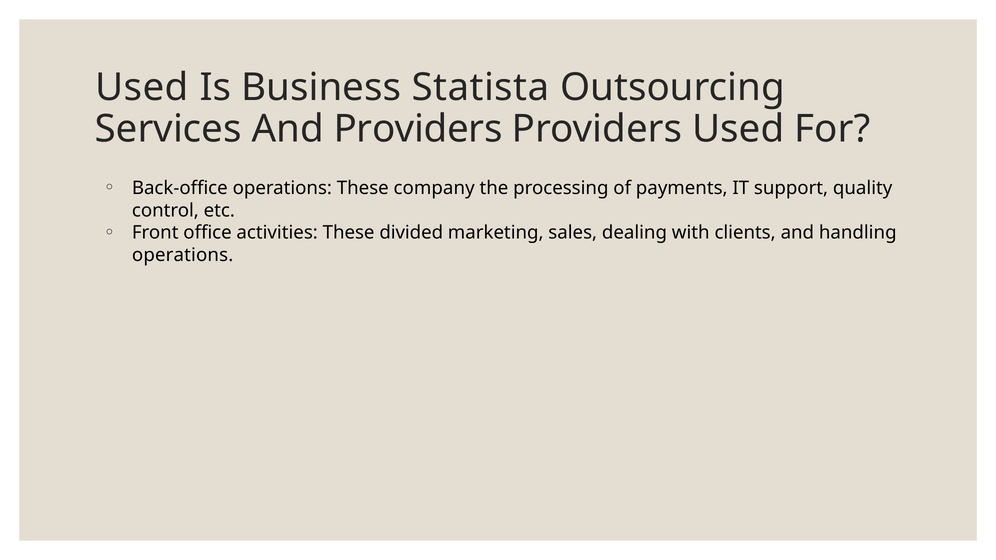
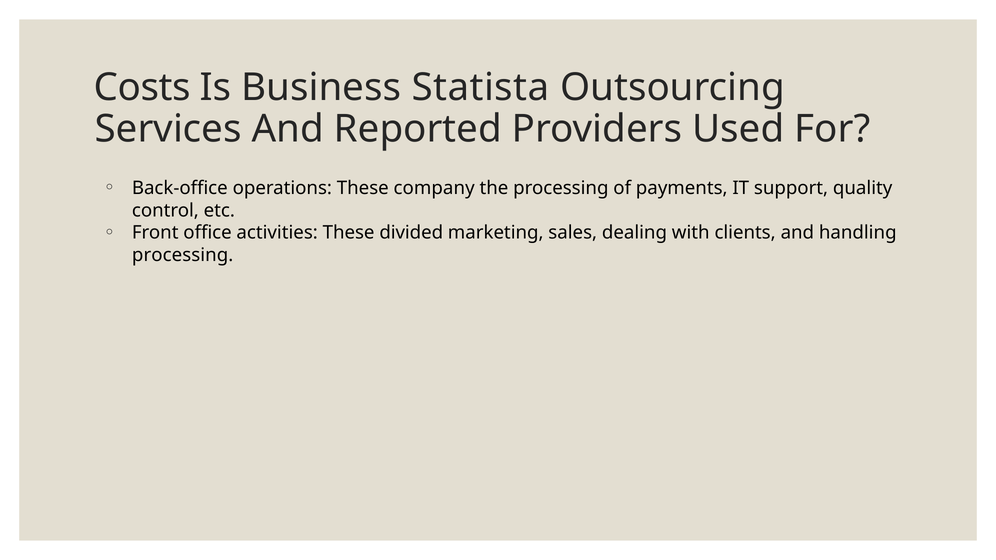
Used: Used -> Costs (142, 87)
And Providers: Providers -> Reported (418, 129)
operations: operations -> processing (183, 255)
